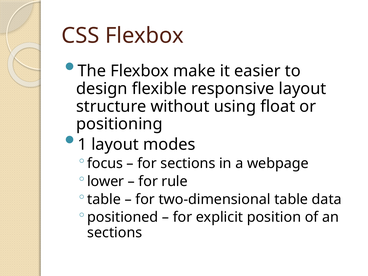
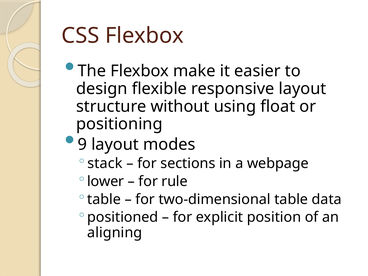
1: 1 -> 9 (82, 144)
focus: focus -> stack (105, 163)
sections: sections -> aligning (115, 233)
